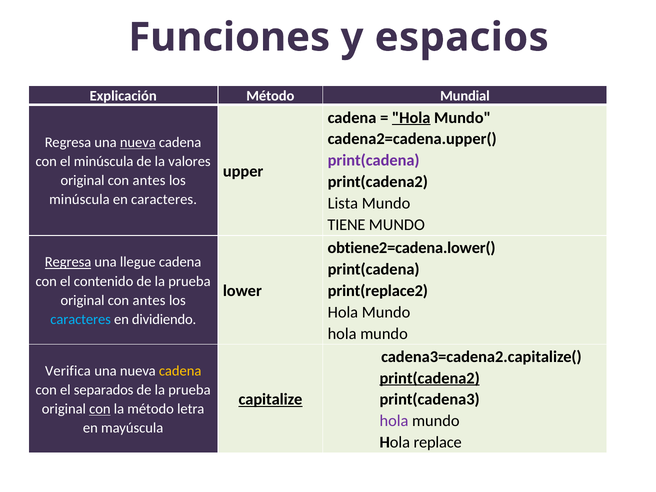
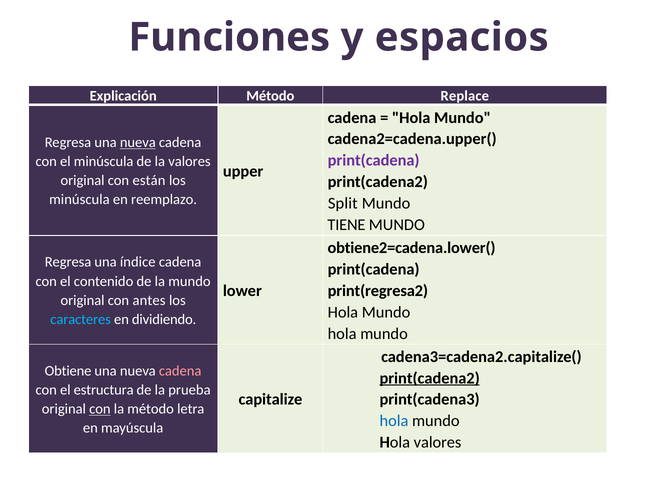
Mundial: Mundial -> Replace (465, 96)
Hola underline: present -> none (411, 118)
antes: antes -> están (149, 181)
en caracteres: caracteres -> reemplazo (164, 200)
Lista: Lista -> Split (343, 203)
Regresa underline: present -> none (68, 262)
llegue: llegue -> índice (138, 262)
contenido de la prueba: prueba -> mundo (189, 281)
print(replace2: print(replace2 -> print(regresa2 (378, 291)
Verifica: Verifica -> Obtiene (68, 371)
cadena colour: yellow -> pink (180, 371)
separados: separados -> estructura (104, 390)
capitalize underline: present -> none (270, 400)
hola colour: purple -> blue (394, 421)
Hola replace: replace -> valores (438, 442)
